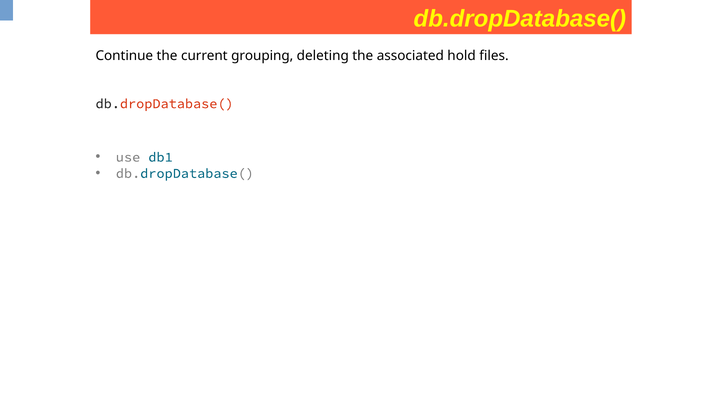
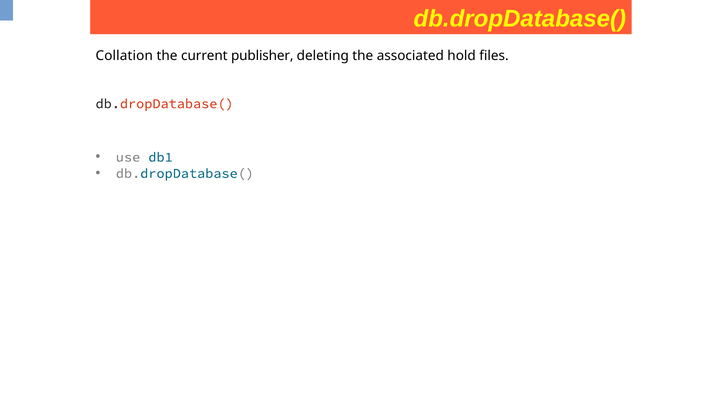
Continue: Continue -> Collation (124, 56)
grouping: grouping -> publisher (262, 56)
